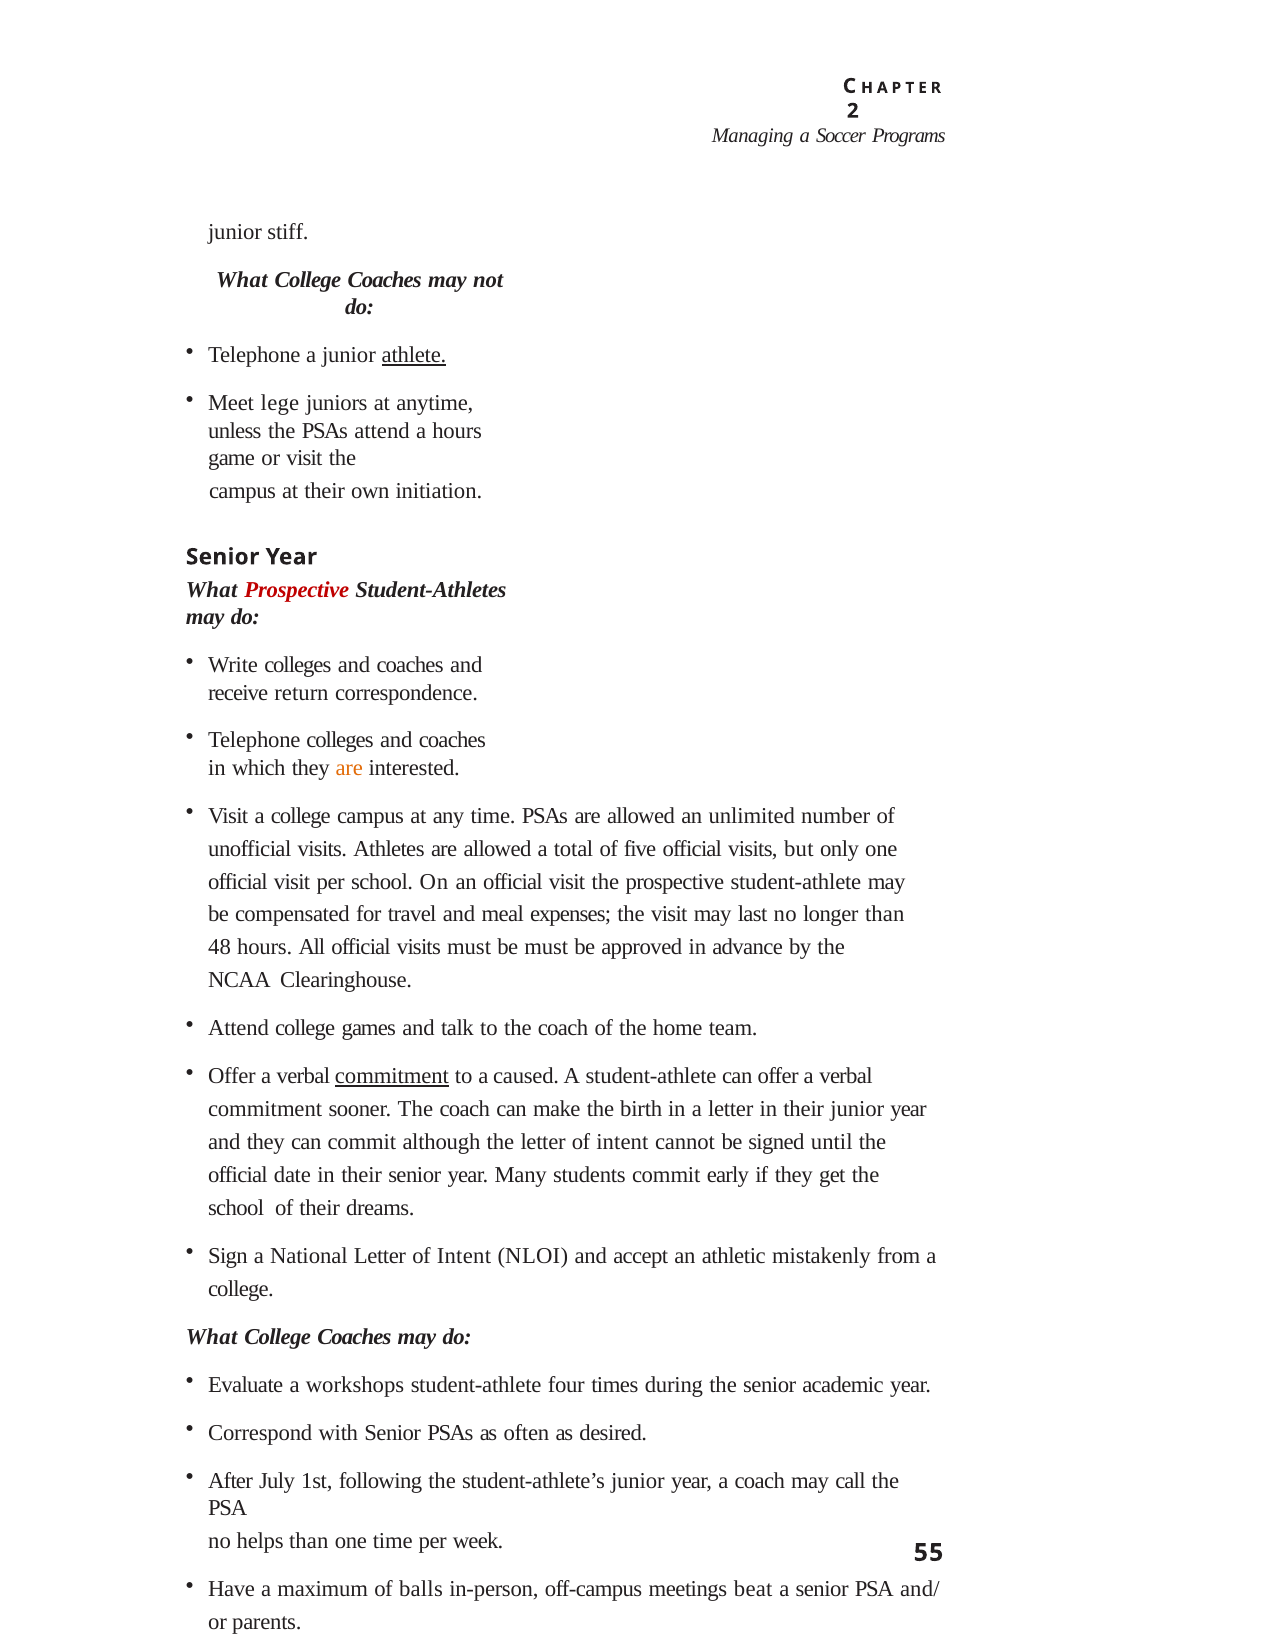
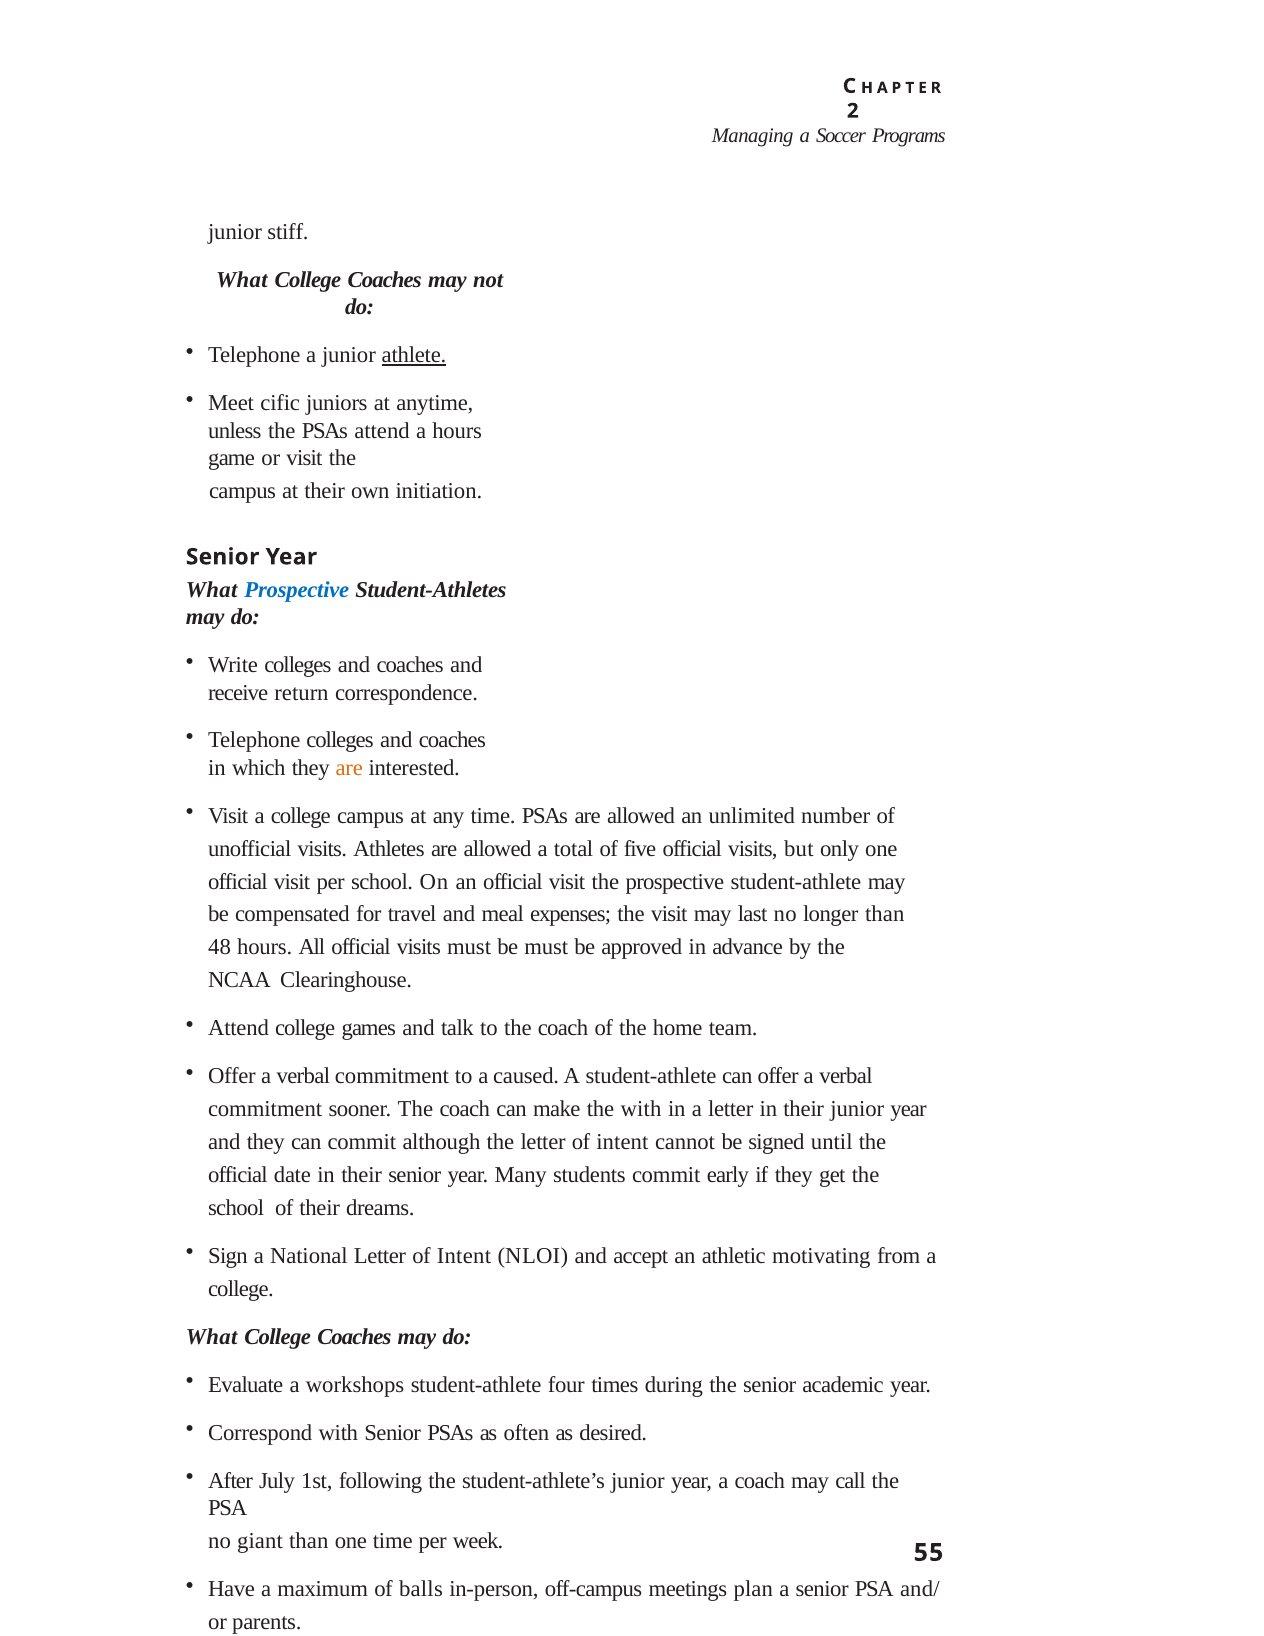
lege: lege -> cific (280, 403)
Prospective colour: red -> blue (297, 590)
commitment underline: present -> none (392, 1076)
the birth: birth -> with (641, 1109)
mistakenly: mistakenly -> motivating (821, 1256)
helps: helps -> giant (260, 1541)
beat: beat -> plan (753, 1589)
